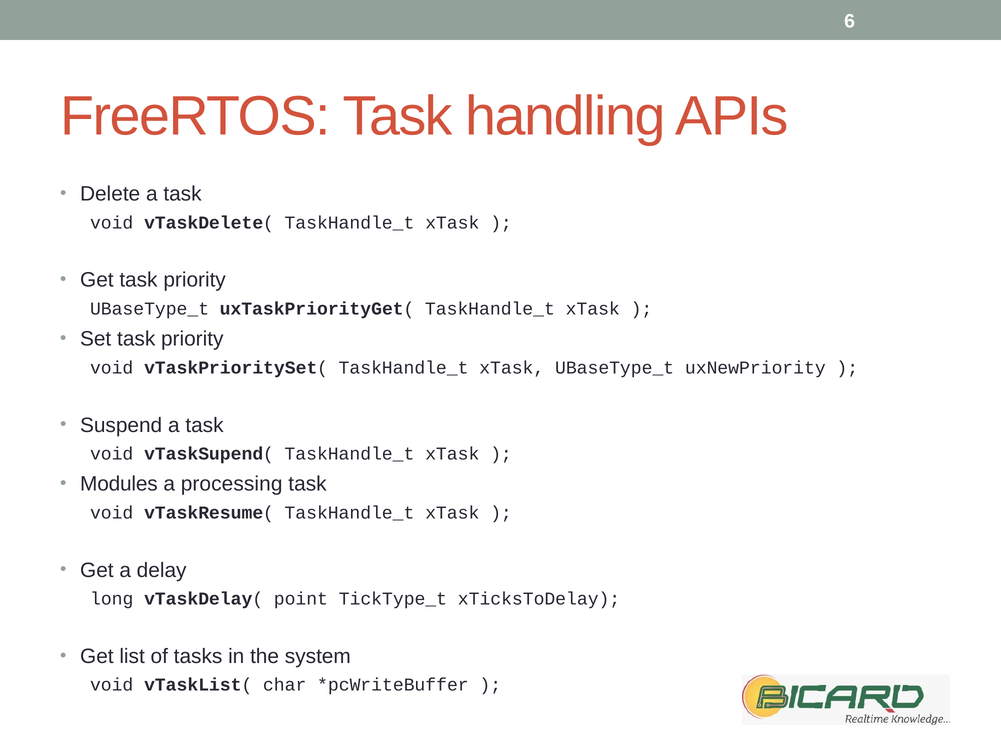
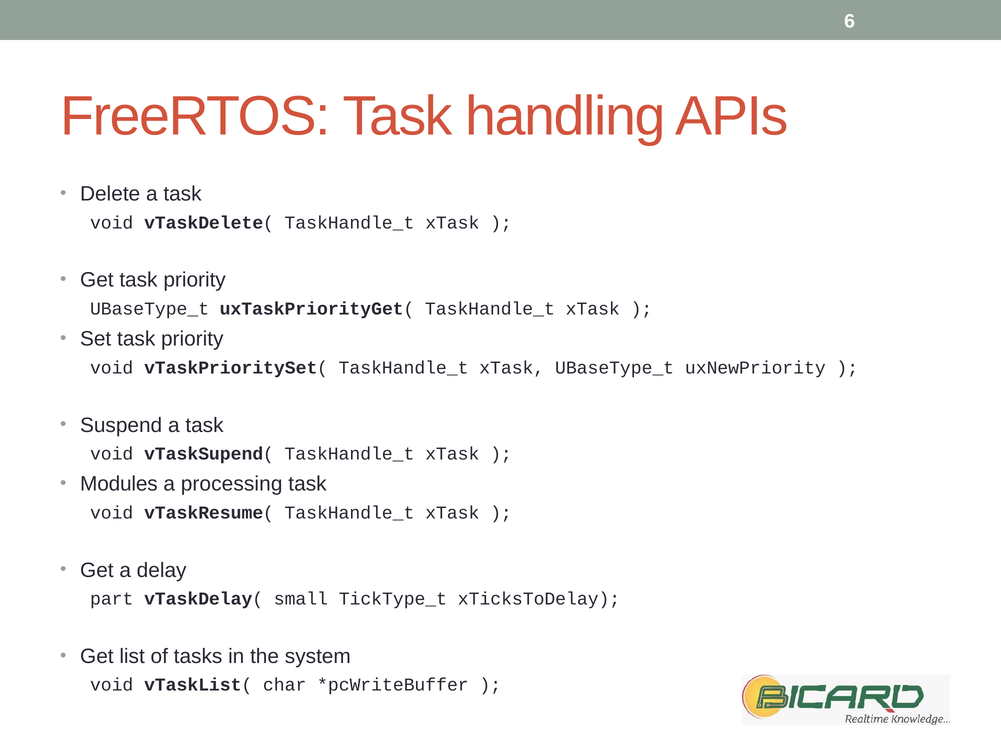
long: long -> part (112, 599)
point: point -> small (301, 599)
